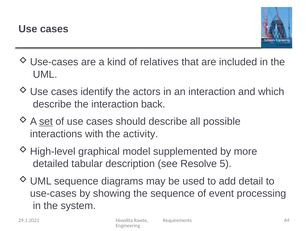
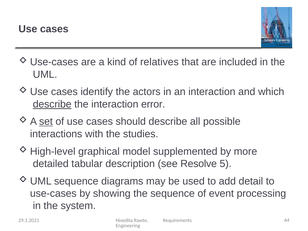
describe underline: none -> present (52, 104)
back: back -> error (153, 104)
activity: activity -> studies (141, 134)
